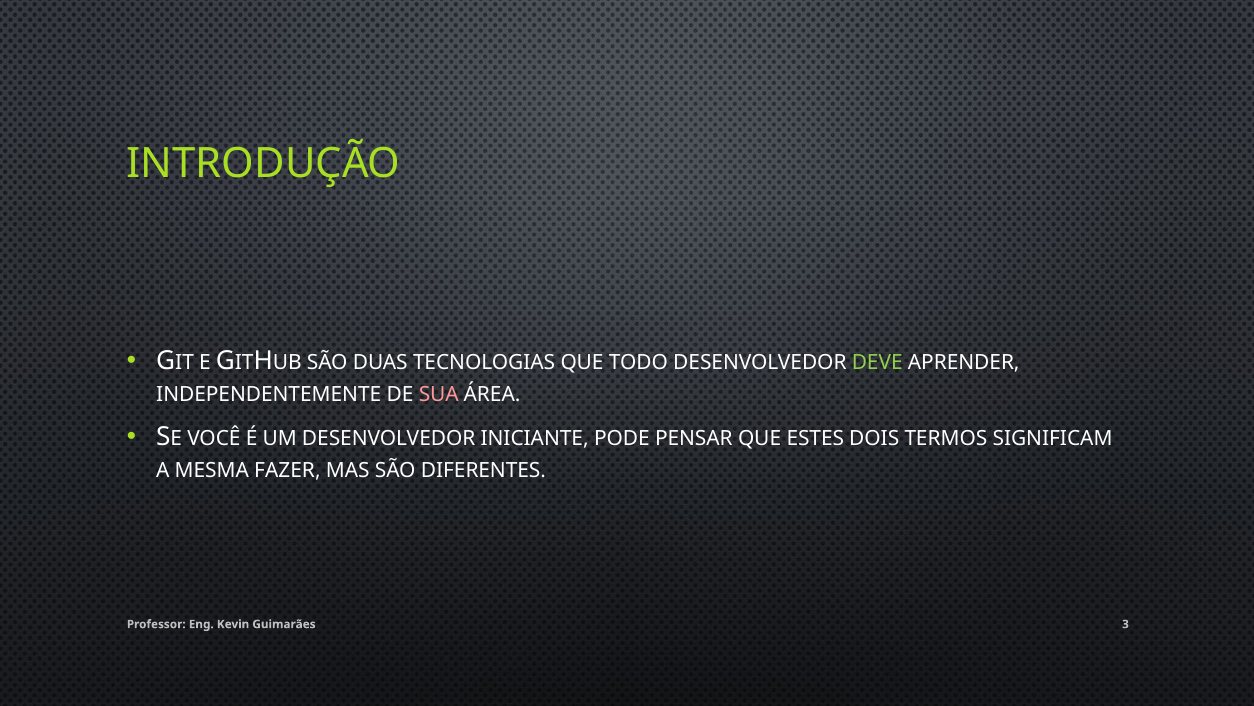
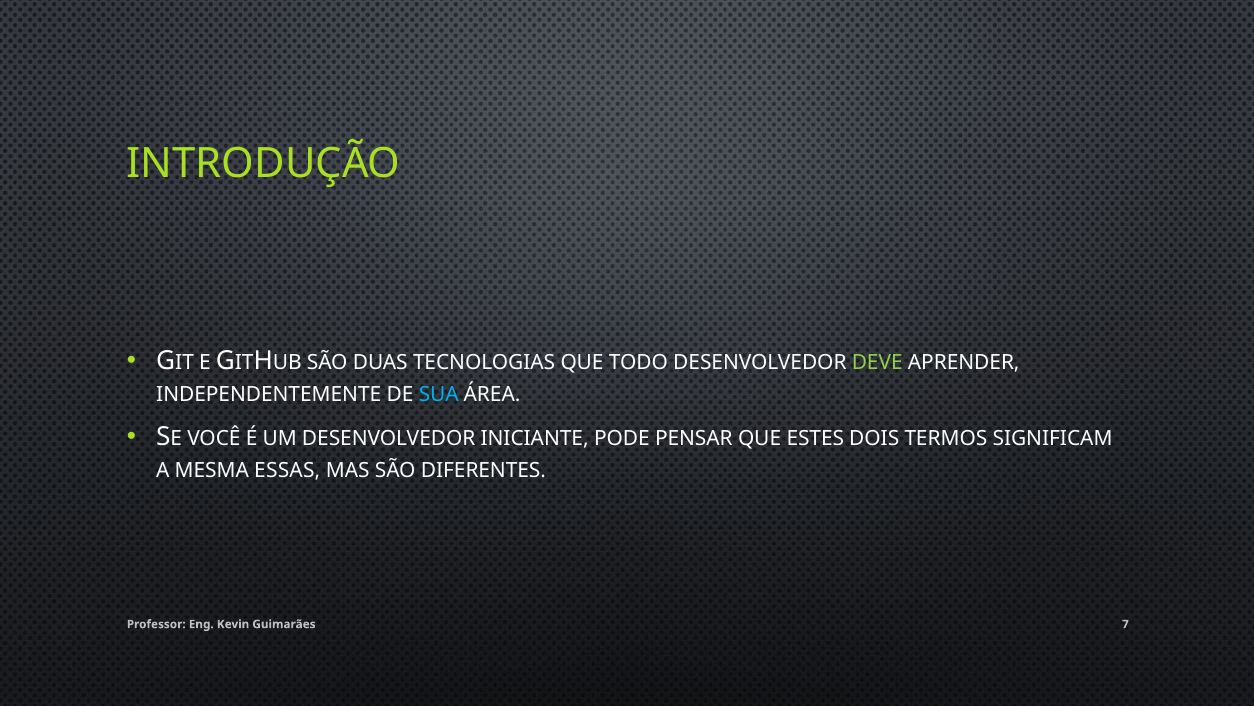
SUA colour: pink -> light blue (439, 394)
FAZER: FAZER -> ESSAS (287, 470)
3: 3 -> 7 (1125, 624)
